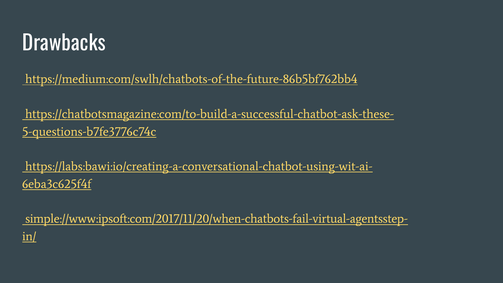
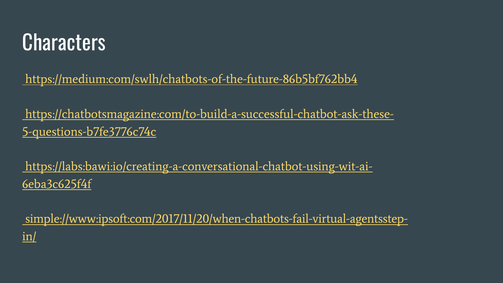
Drawbacks: Drawbacks -> Characters (64, 44)
